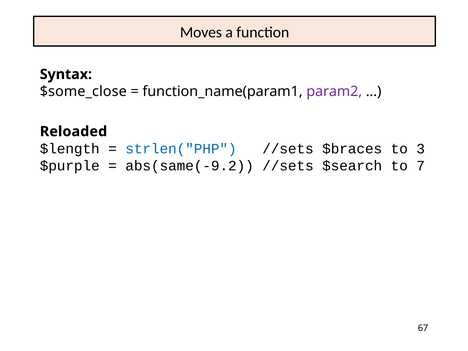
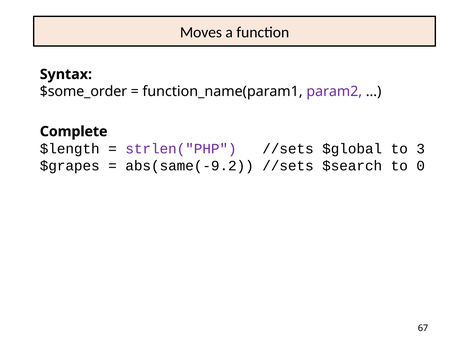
$some_close: $some_close -> $some_order (83, 91)
Reloaded: Reloaded -> Complete (74, 131)
strlen("PHP colour: blue -> purple (181, 149)
$braces: $braces -> $global (352, 149)
$purple: $purple -> $grapes (70, 166)
7: 7 -> 0 (421, 166)
